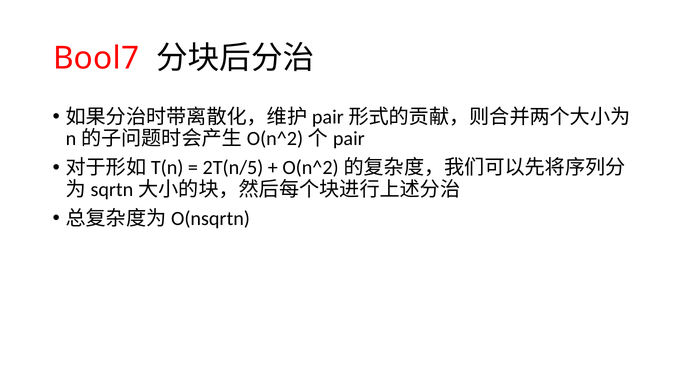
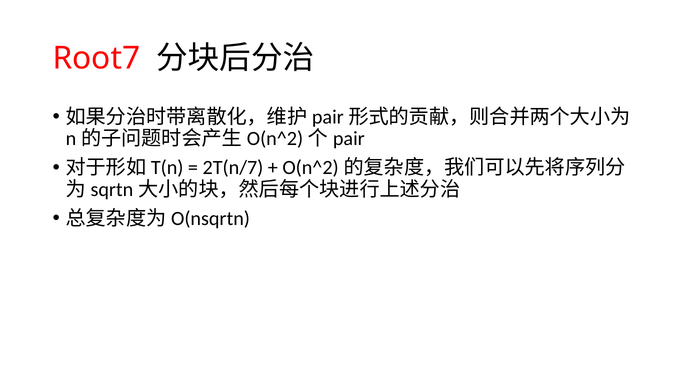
Bool7: Bool7 -> Root7 (96, 58)
2T(n/5: 2T(n/5 -> 2T(n/7 (233, 168)
